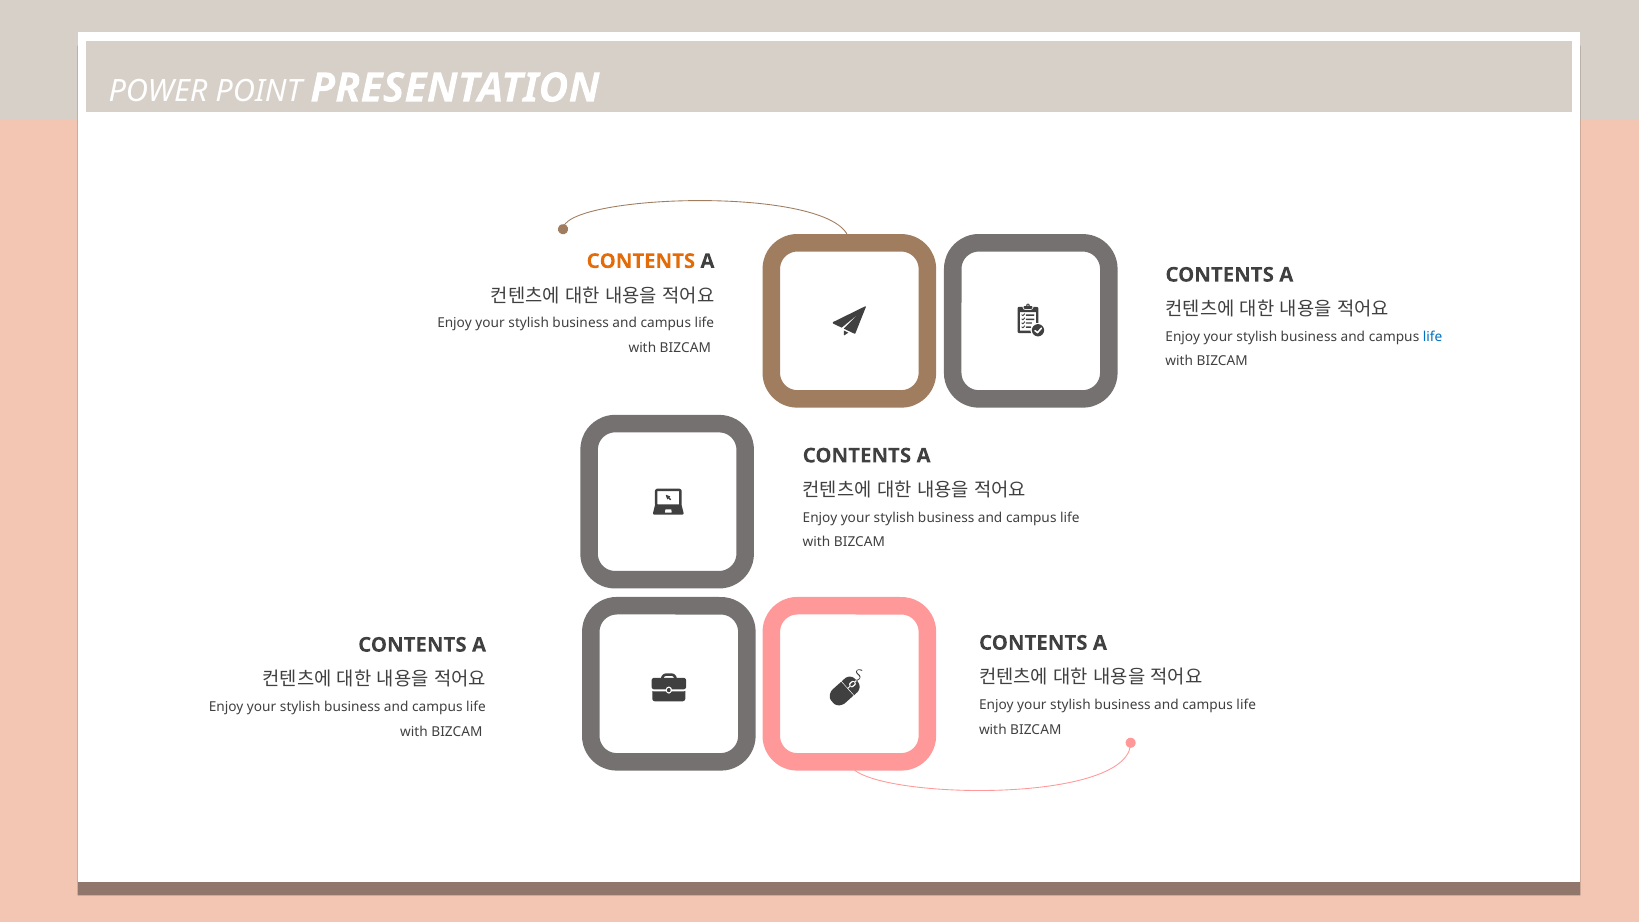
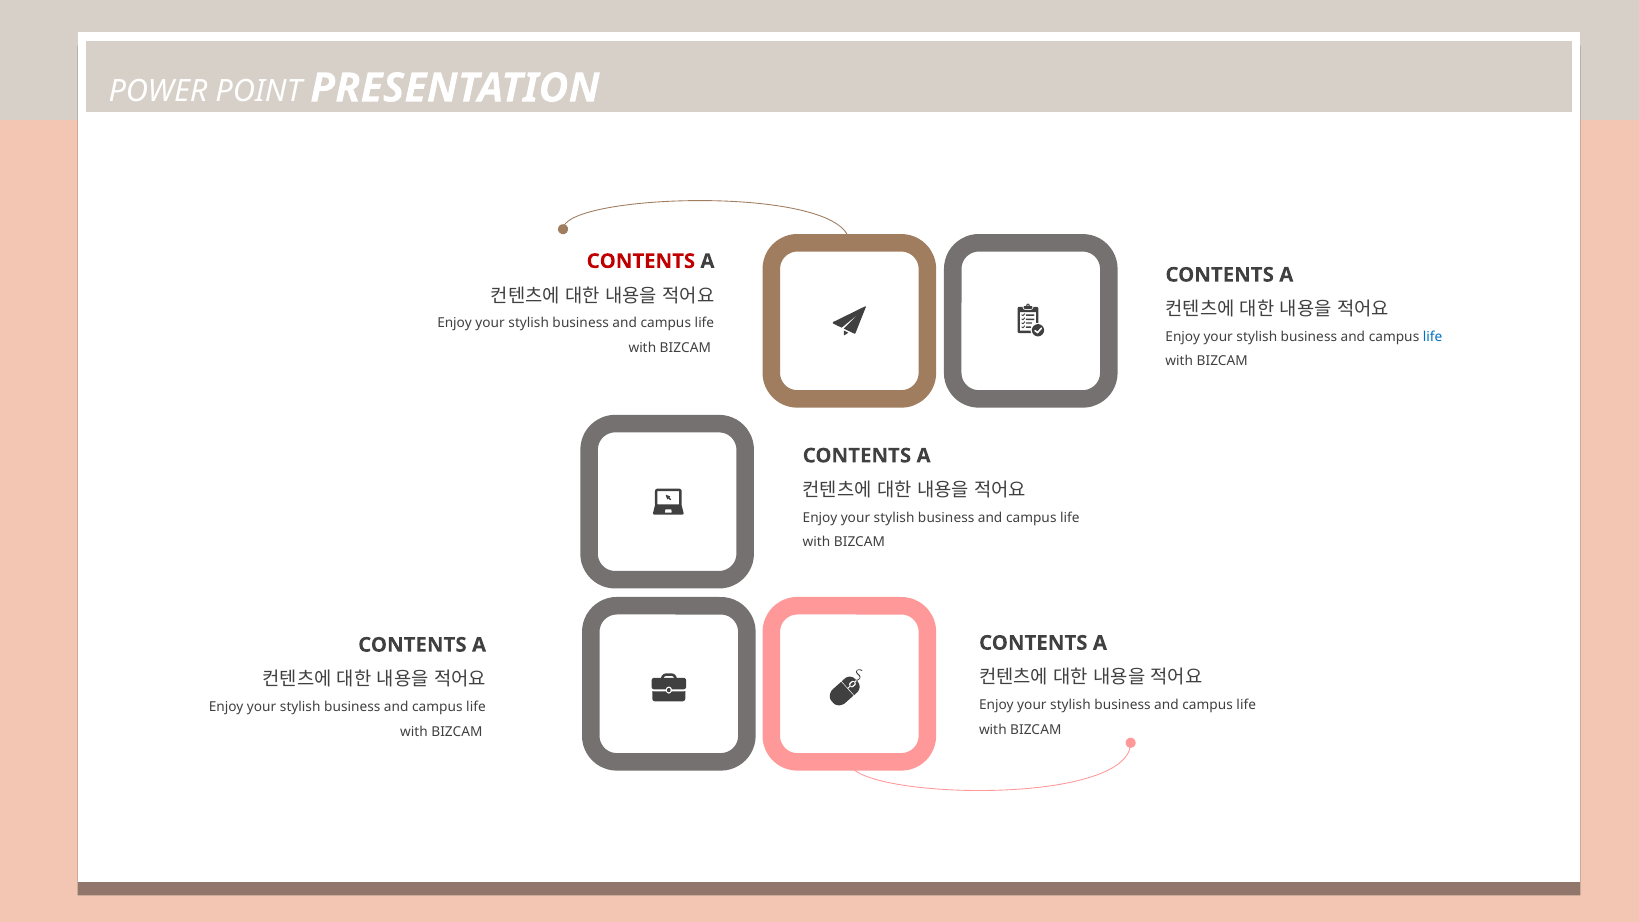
CONTENTS colour: orange -> red (641, 261)
